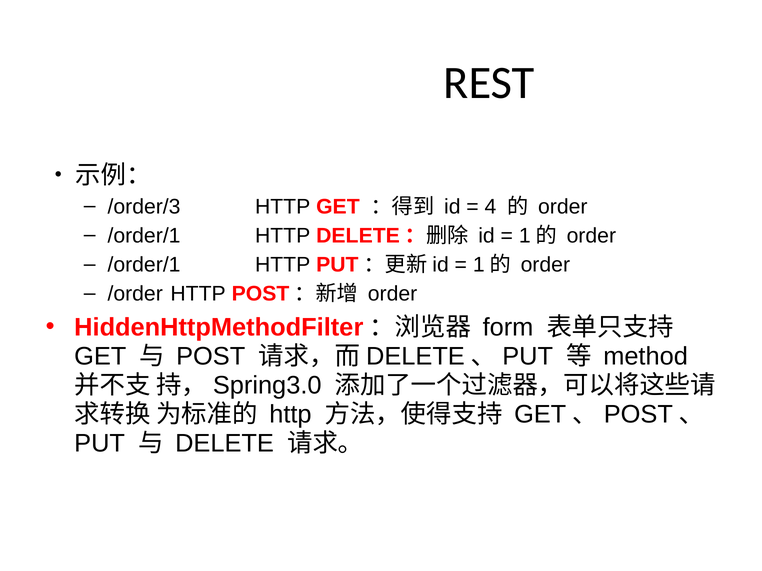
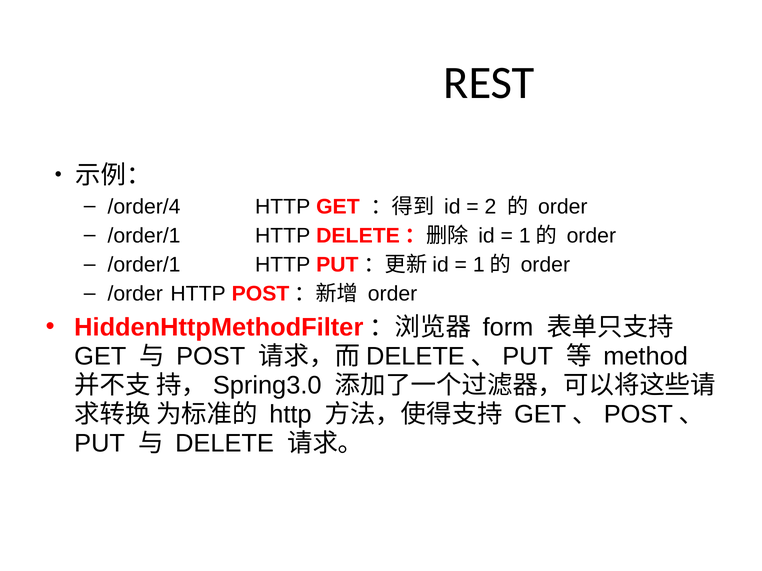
/order/3: /order/3 -> /order/4 (144, 207)
4: 4 -> 2 (490, 207)
